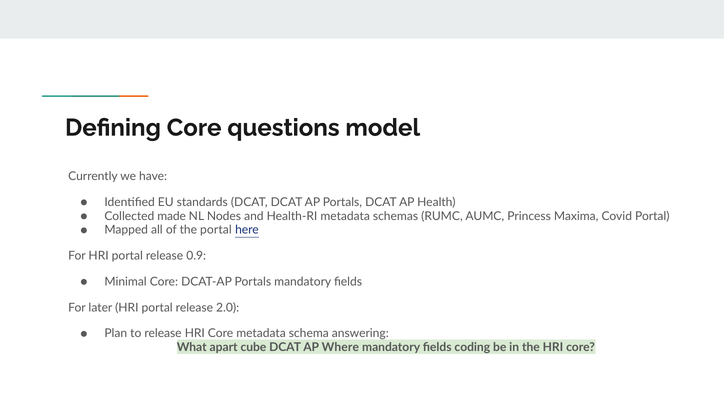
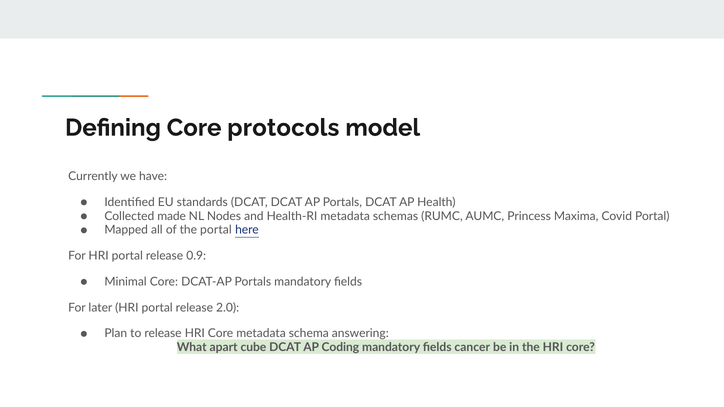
questions: questions -> protocols (283, 128)
Where: Where -> Coding (340, 348)
coding: coding -> cancer (472, 348)
